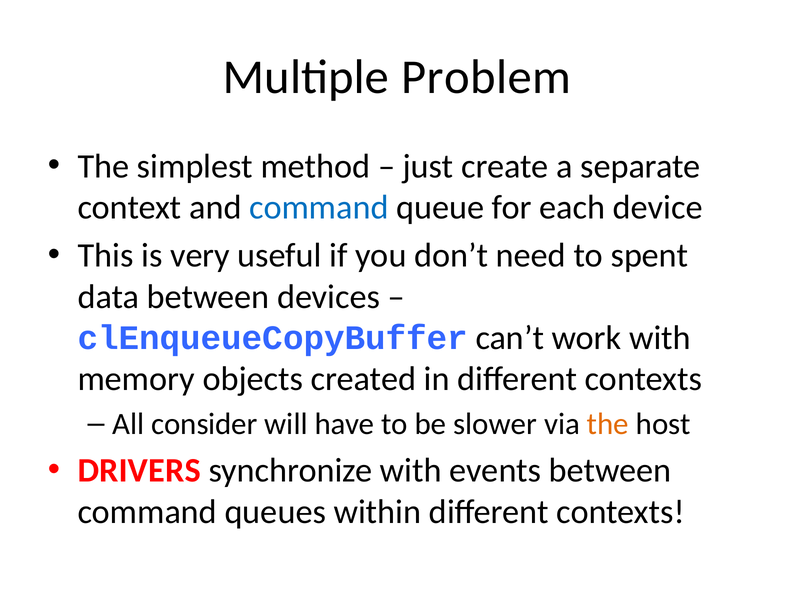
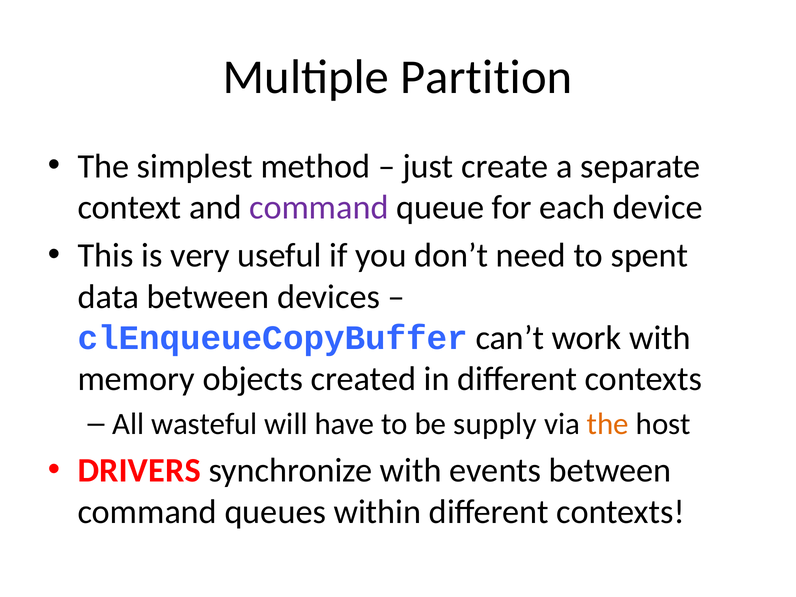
Problem: Problem -> Partition (486, 77)
command colour: blue -> purple (319, 207)
consider: consider -> wasteful (204, 424)
slower: slower -> supply (495, 424)
